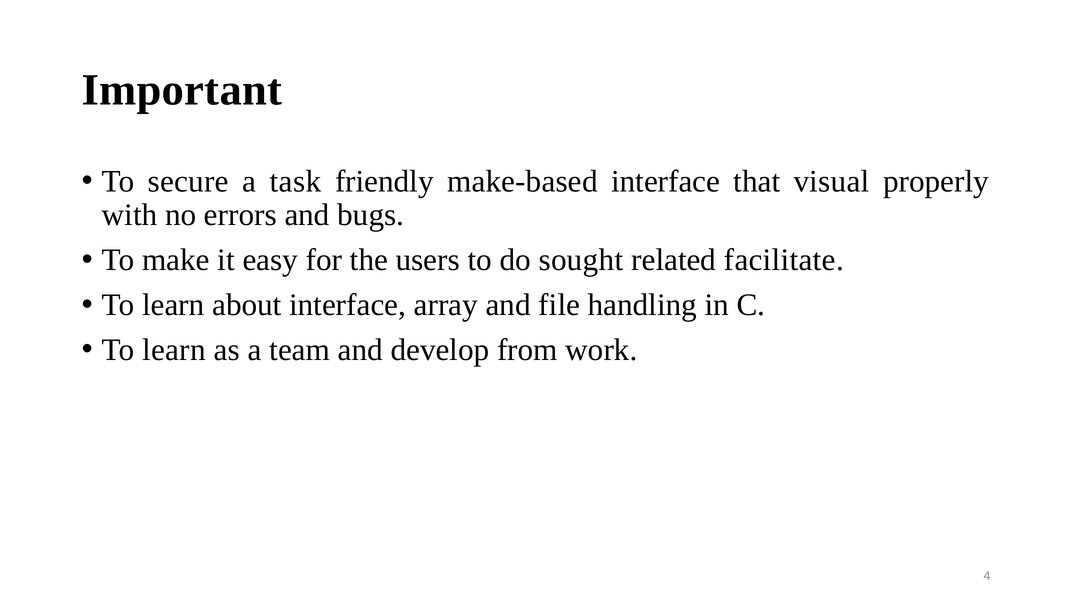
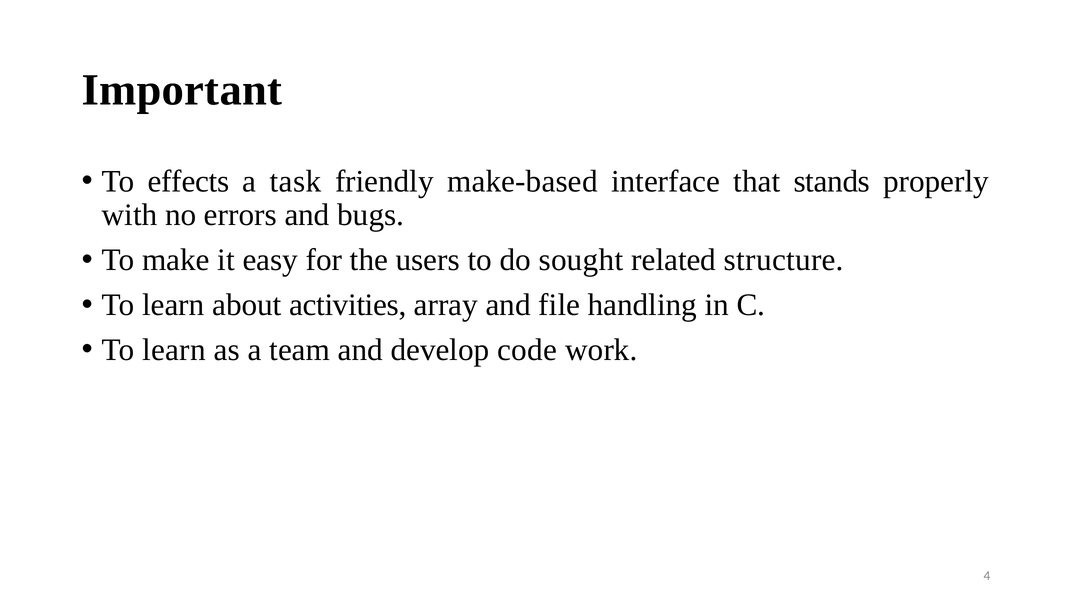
secure: secure -> effects (189, 181)
visual: visual -> stands (832, 181)
facilitate: facilitate -> structure (784, 260)
about interface: interface -> activities (348, 305)
from: from -> code (527, 350)
